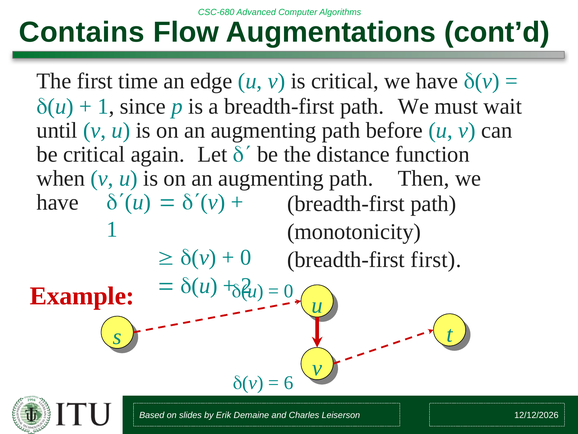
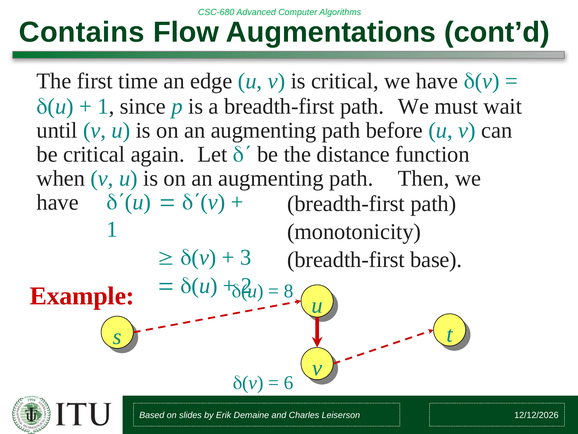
0: 0 -> 3 (246, 257)
breadth-first first: first -> base (436, 260)
0: 0 -> 8 (289, 291)
